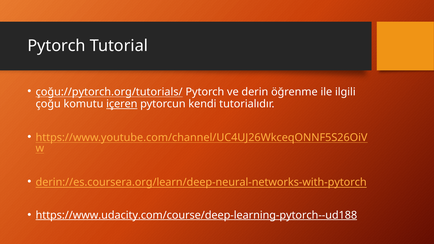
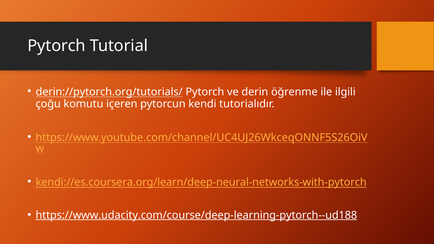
çoğu://pytorch.org/tutorials/: çoğu://pytorch.org/tutorials/ -> derin://pytorch.org/tutorials/ (109, 92)
içeren underline: present -> none (122, 104)
derin://es.coursera.org/learn/deep-neural-networks-with-pytorch: derin://es.coursera.org/learn/deep-neural-networks-with-pytorch -> kendi://es.coursera.org/learn/deep-neural-networks-with-pytorch (201, 182)
